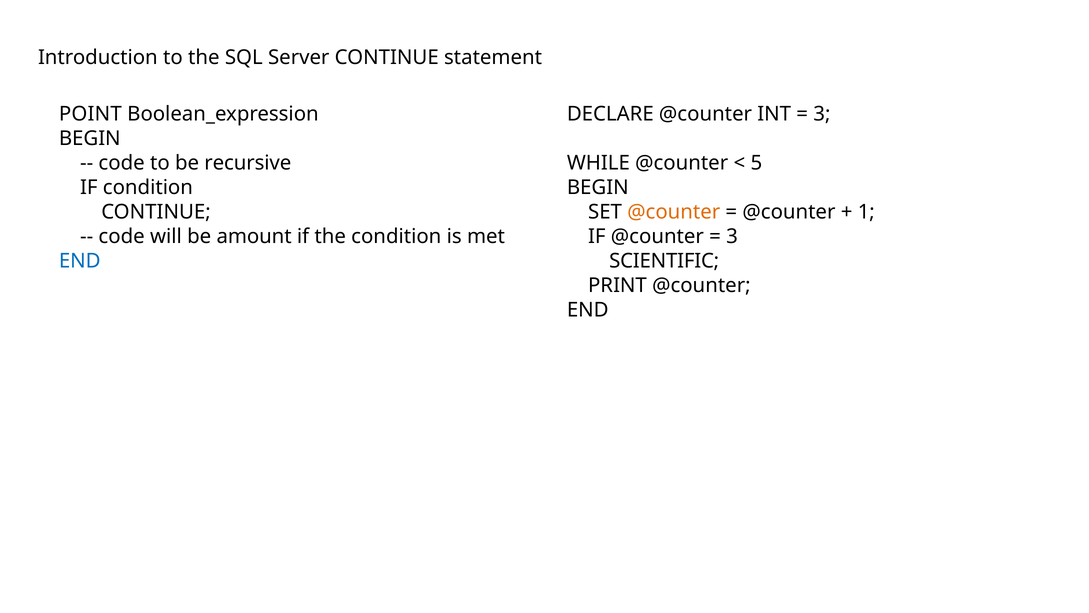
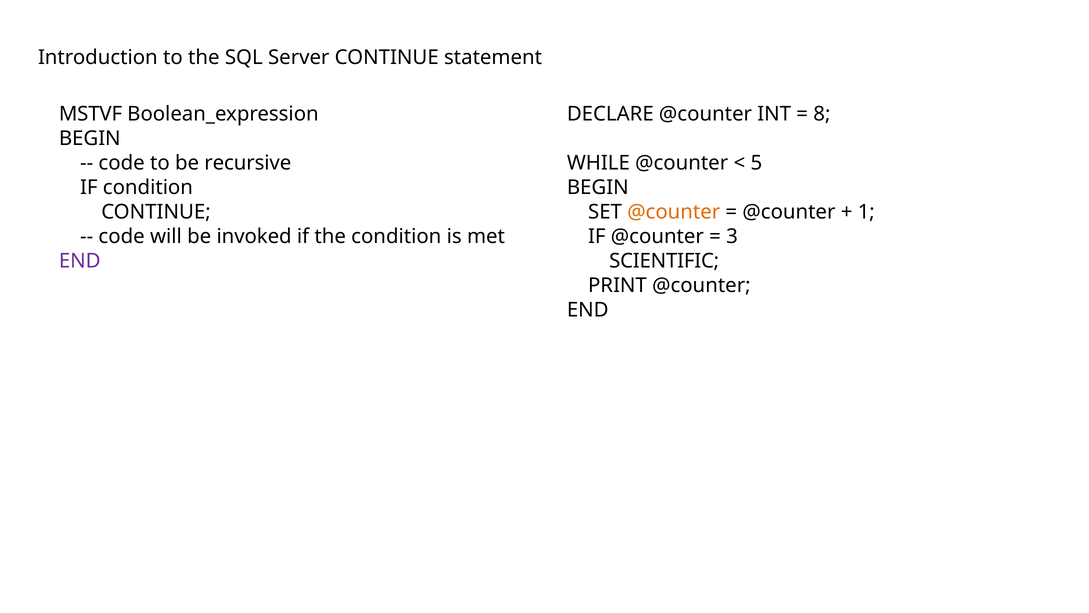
POINT: POINT -> MSTVF (90, 114)
3: 3 -> 8 (822, 114)
amount: amount -> invoked (254, 236)
END colour: blue -> purple (80, 261)
